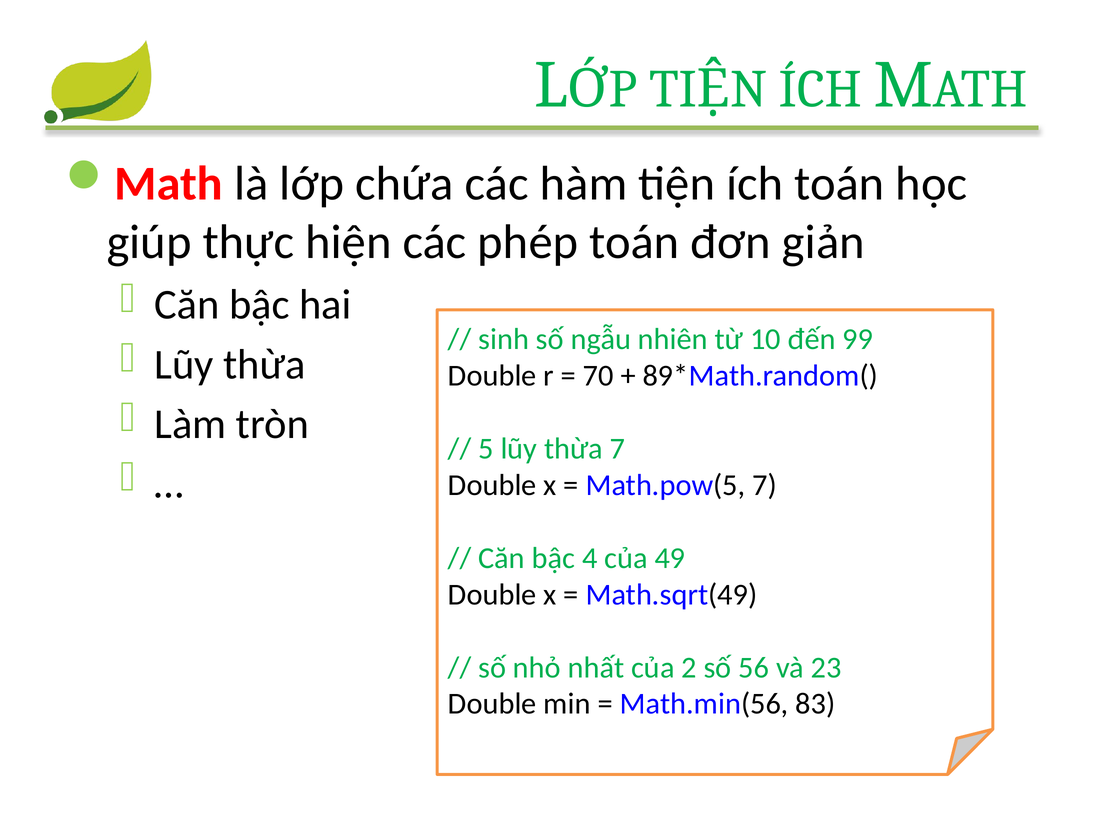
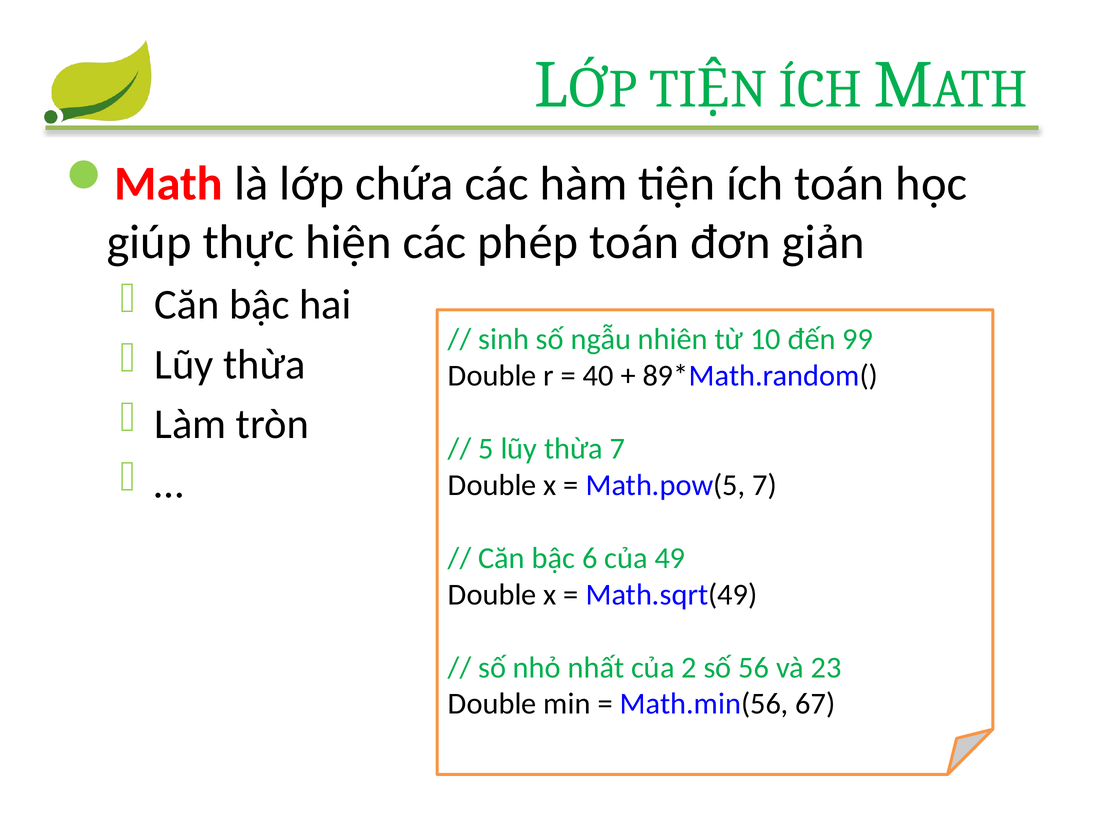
70: 70 -> 40 (598, 376)
4: 4 -> 6 (590, 558)
83: 83 -> 67 (815, 704)
